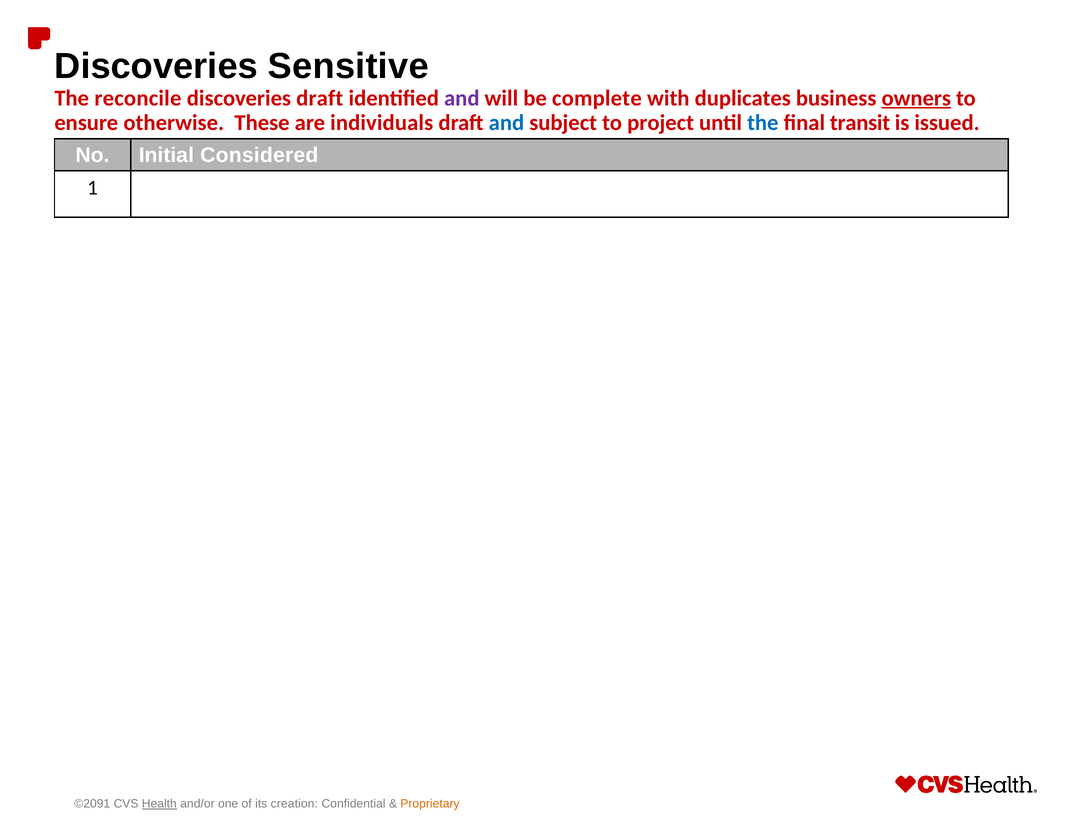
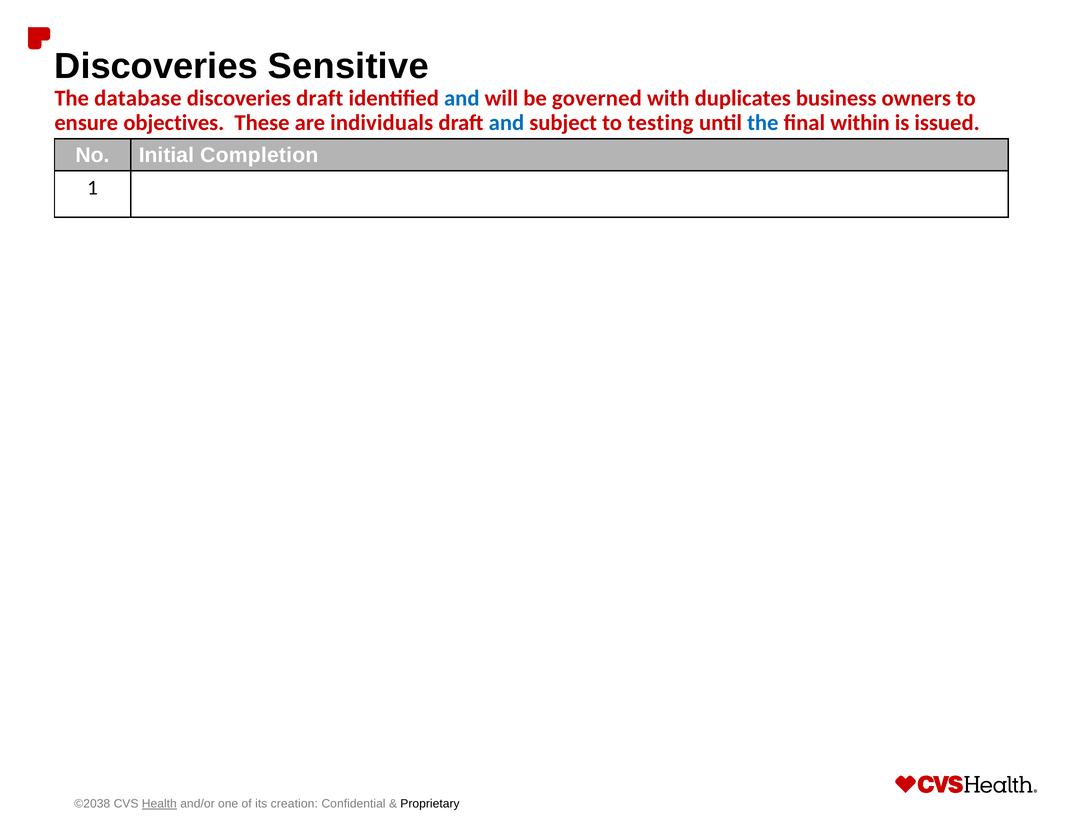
reconcile: reconcile -> database (138, 98)
and colour: purple -> blue (462, 98)
complete: complete -> governed (597, 98)
owners underline: present -> none (916, 98)
otherwise: otherwise -> objectives (174, 123)
project: project -> testing (660, 123)
transit: transit -> within (860, 123)
Considered: Considered -> Completion (259, 155)
©2091: ©2091 -> ©2038 (92, 804)
Proprietary colour: orange -> black (430, 804)
